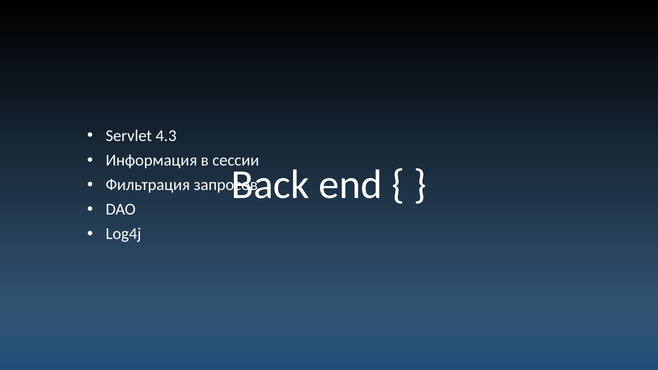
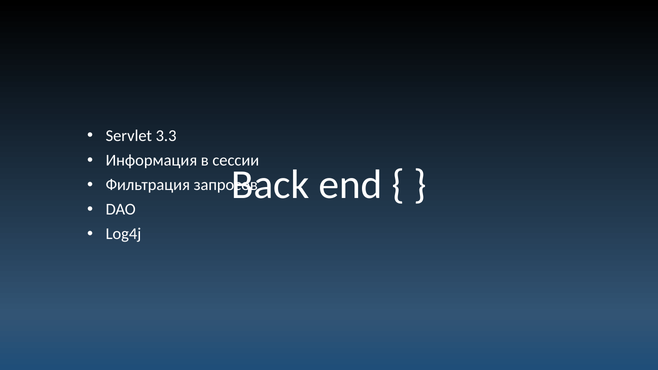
4.3: 4.3 -> 3.3 (166, 136)
